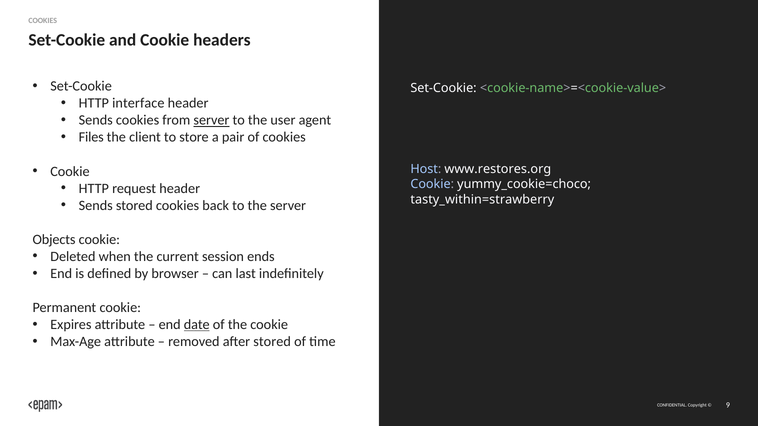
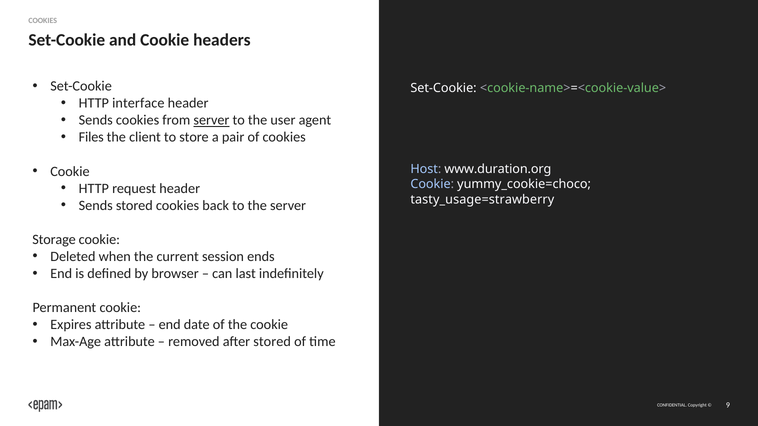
www.restores.org: www.restores.org -> www.duration.org (498, 169)
tasty_within=strawberry: tasty_within=strawberry -> tasty_usage=strawberry (482, 200)
Objects: Objects -> Storage (54, 240)
date underline: present -> none (197, 325)
